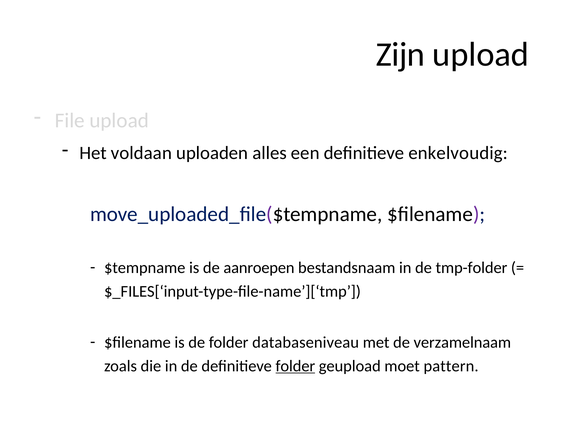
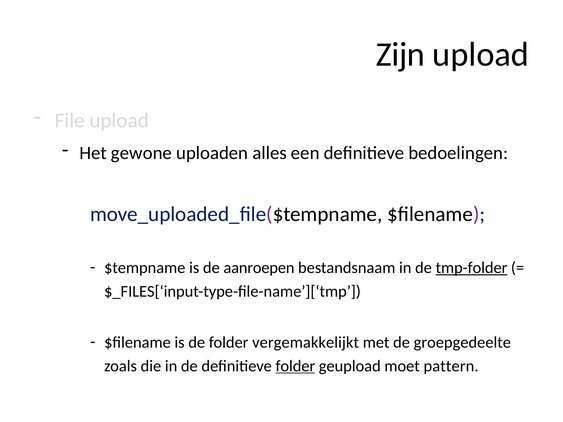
voldaan: voldaan -> gewone (141, 153)
enkelvoudig: enkelvoudig -> bedoelingen (458, 153)
tmp-folder underline: none -> present (471, 268)
databaseniveau: databaseniveau -> vergemakkelijkt (306, 343)
verzamelnaam: verzamelnaam -> groepgedeelte (462, 343)
